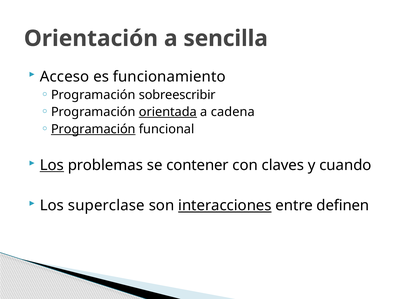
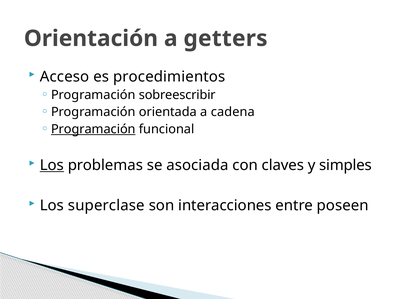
sencilla: sencilla -> getters (225, 38)
funcionamiento: funcionamiento -> procedimientos (169, 77)
orientada underline: present -> none (168, 112)
contener: contener -> asociada (197, 165)
cuando: cuando -> simples (346, 165)
interacciones underline: present -> none (225, 206)
definen: definen -> poseen (343, 206)
